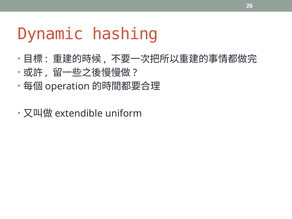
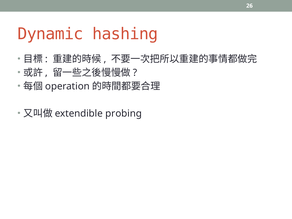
uniform: uniform -> probing (124, 114)
